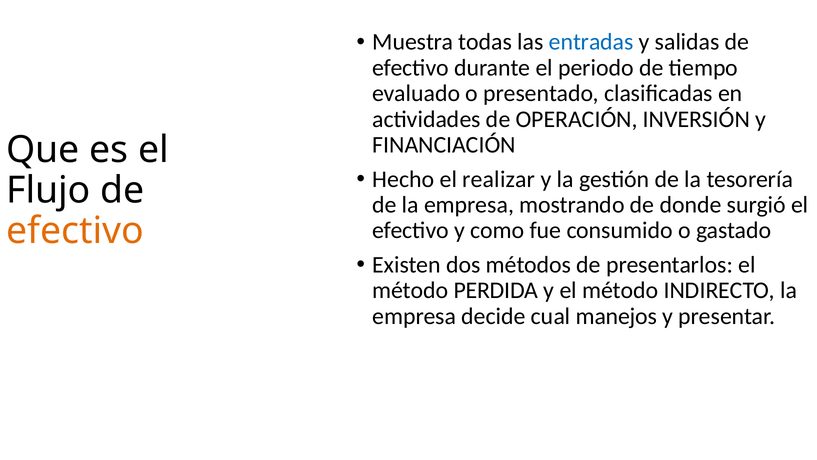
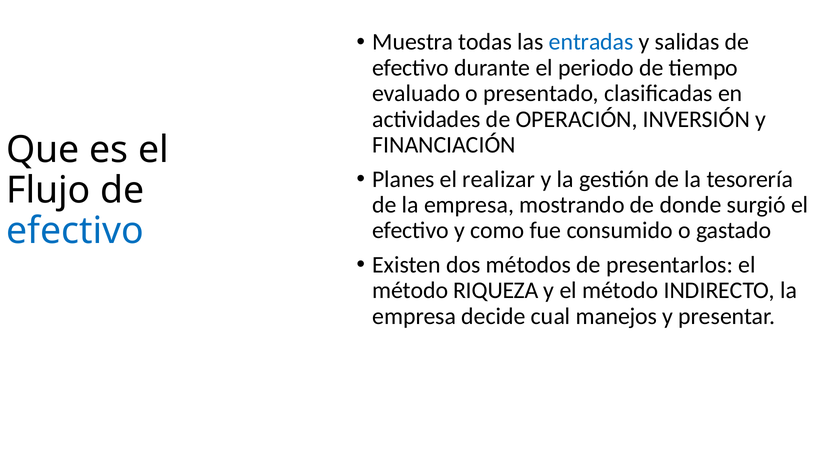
Hecho: Hecho -> Planes (403, 179)
efectivo colour: orange -> blue (75, 231)
PERDIDA: PERDIDA -> RIQUEZA (496, 290)
